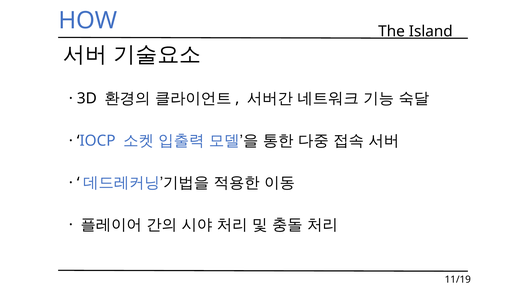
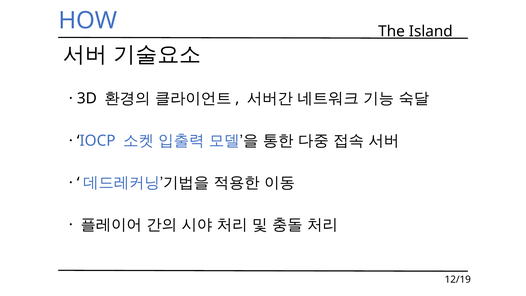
11/19: 11/19 -> 12/19 (458, 280)
